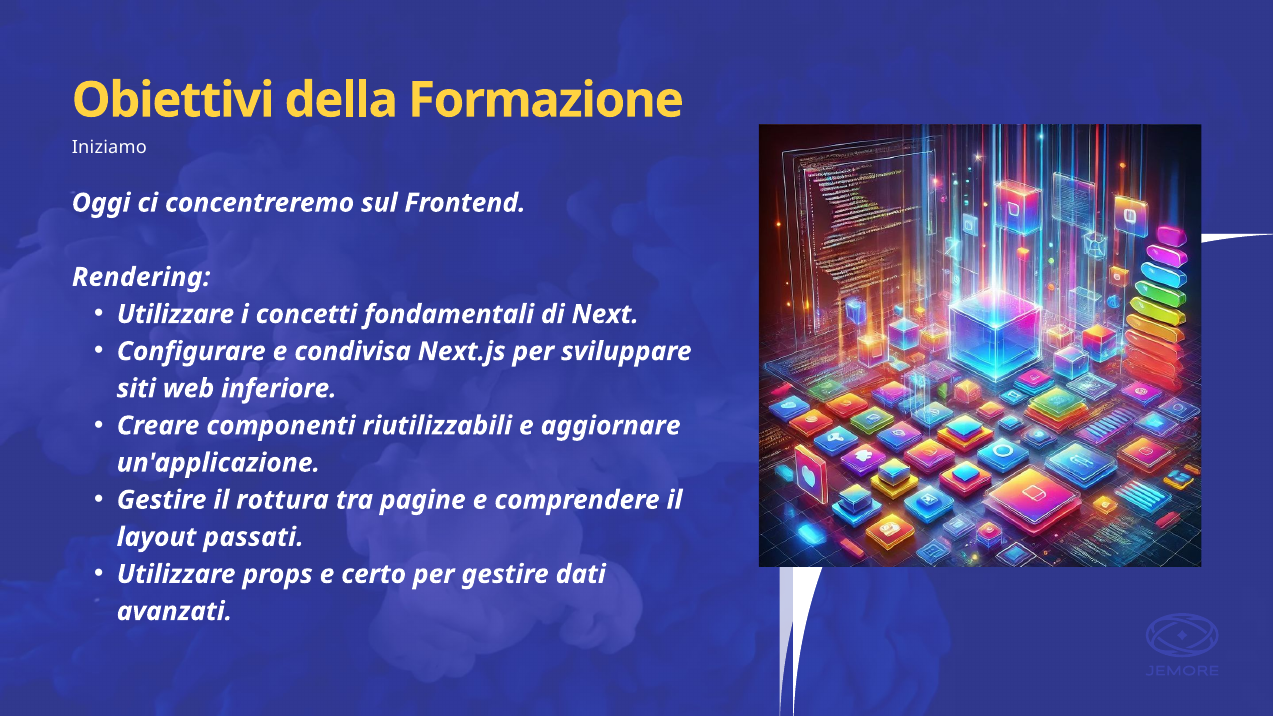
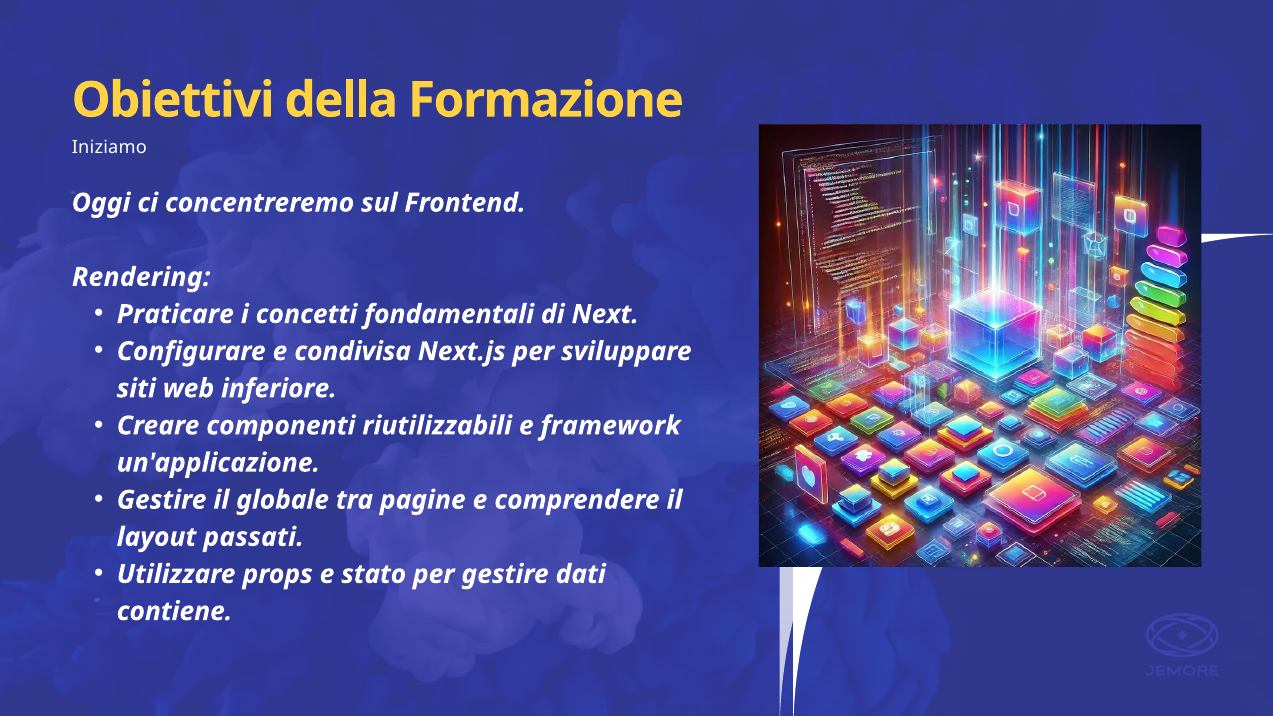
Utilizzare: Utilizzare -> Praticare (175, 314)
aggiornare: aggiornare -> framework (611, 426)
rottura: rottura -> globale (283, 500)
certo: certo -> stato (374, 574)
avanzati: avanzati -> contiene (175, 611)
